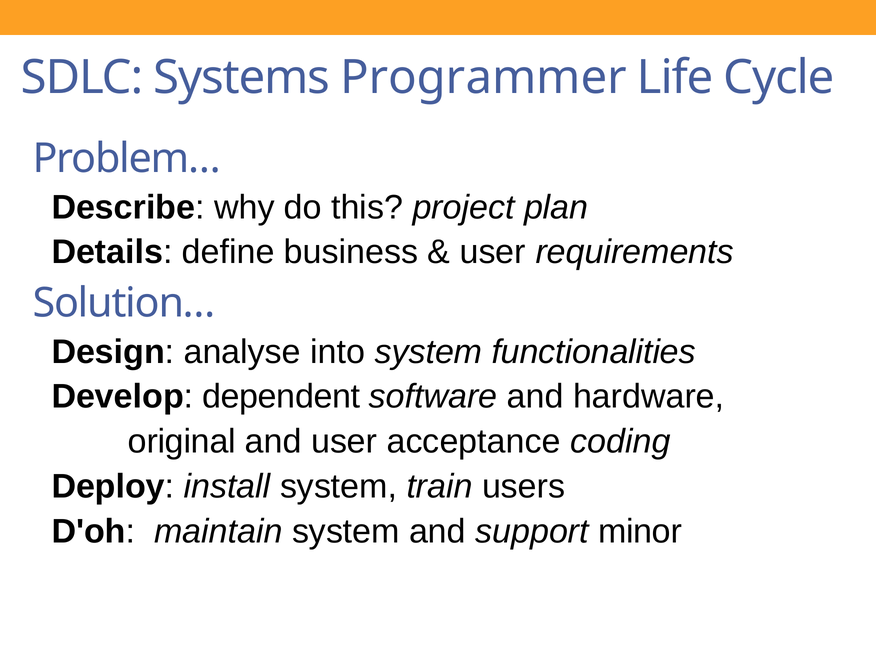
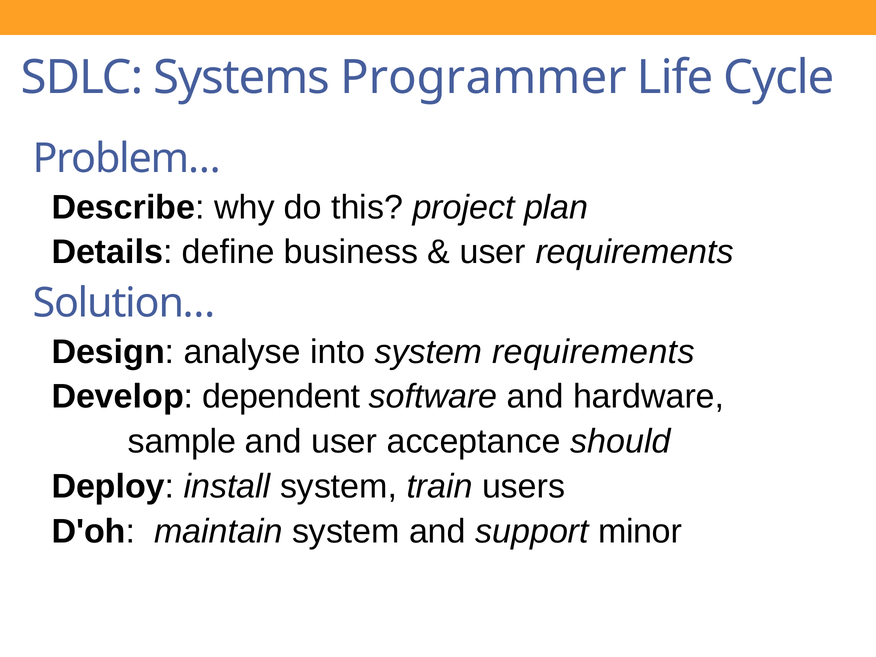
system functionalities: functionalities -> requirements (593, 352)
original: original -> sample (182, 442)
coding: coding -> should (621, 442)
